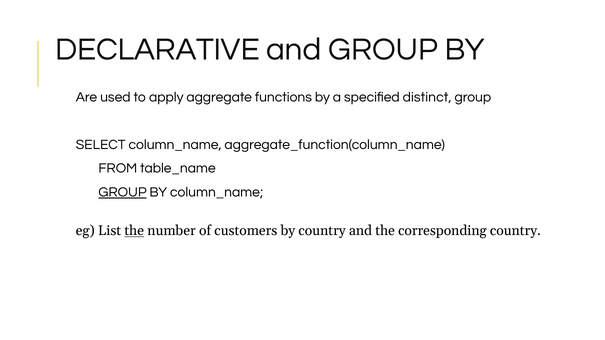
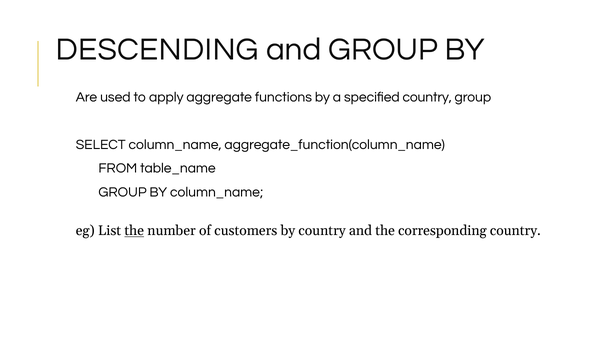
DECLARATIVE: DECLARATIVE -> DESCENDING (157, 50)
specified distinct: distinct -> country (427, 97)
GROUP underline: present -> none (123, 192)
